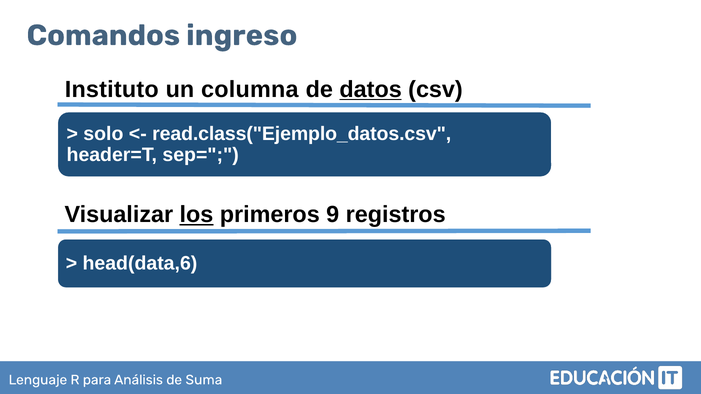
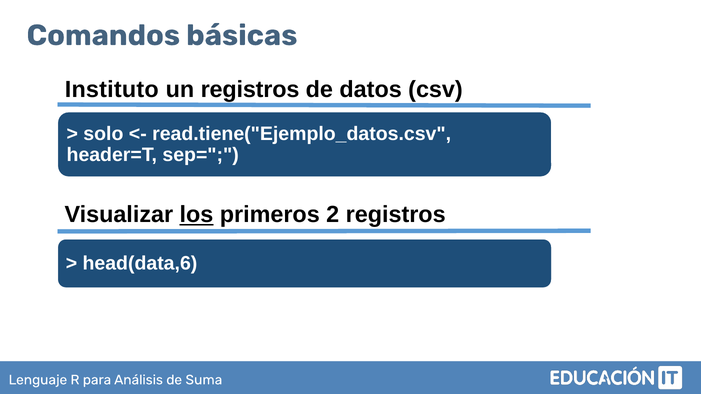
ingreso: ingreso -> básicas (242, 35)
un columna: columna -> registros (250, 90)
datos underline: present -> none (371, 90)
read.class("Ejemplo_datos.csv: read.class("Ejemplo_datos.csv -> read.tiene("Ejemplo_datos.csv (302, 134)
9: 9 -> 2 (333, 215)
